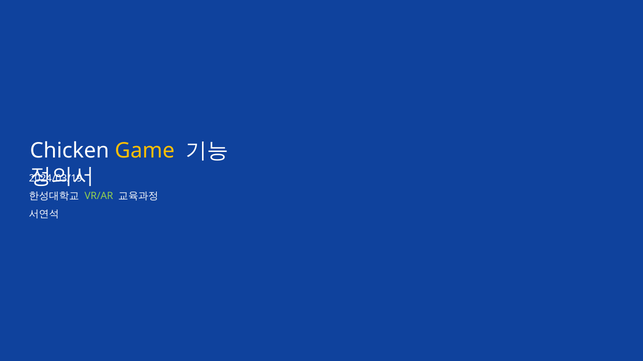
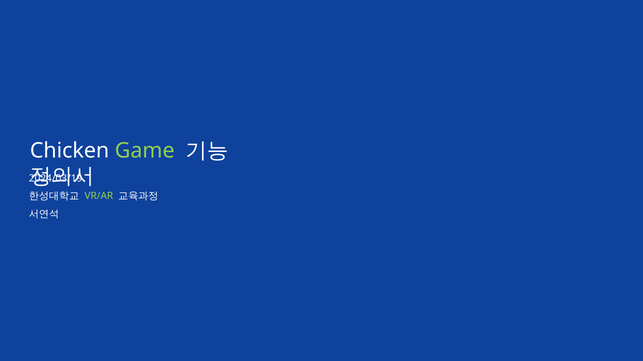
Game colour: yellow -> light green (145, 151)
